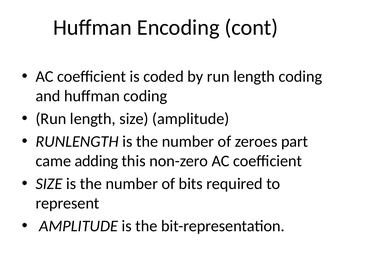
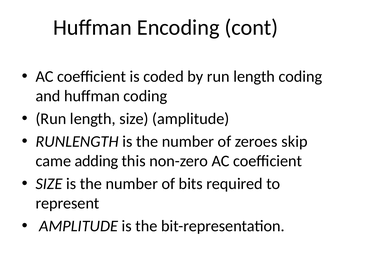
part: part -> skip (294, 141)
